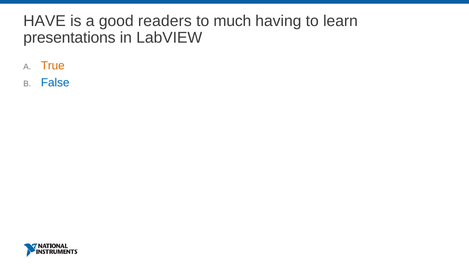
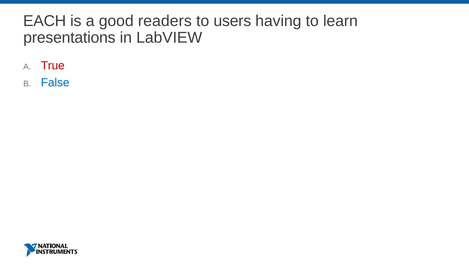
HAVE: HAVE -> EACH (45, 21)
much: much -> users (232, 21)
True colour: orange -> red (53, 66)
